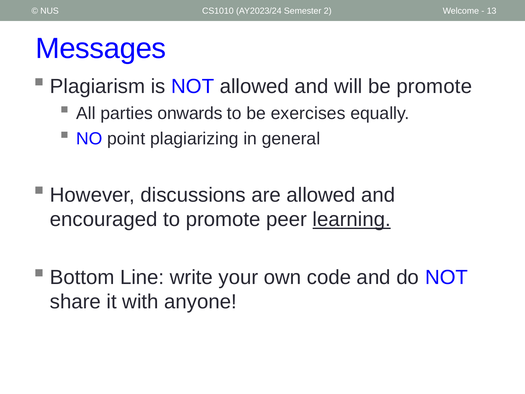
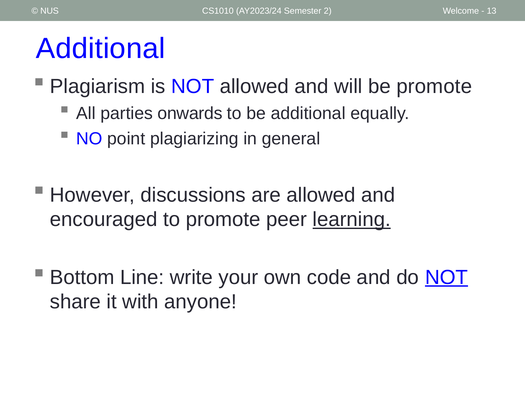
Messages: Messages -> Additional (101, 48)
be exercises: exercises -> additional (308, 113)
NOT underline: none -> present (447, 277)
